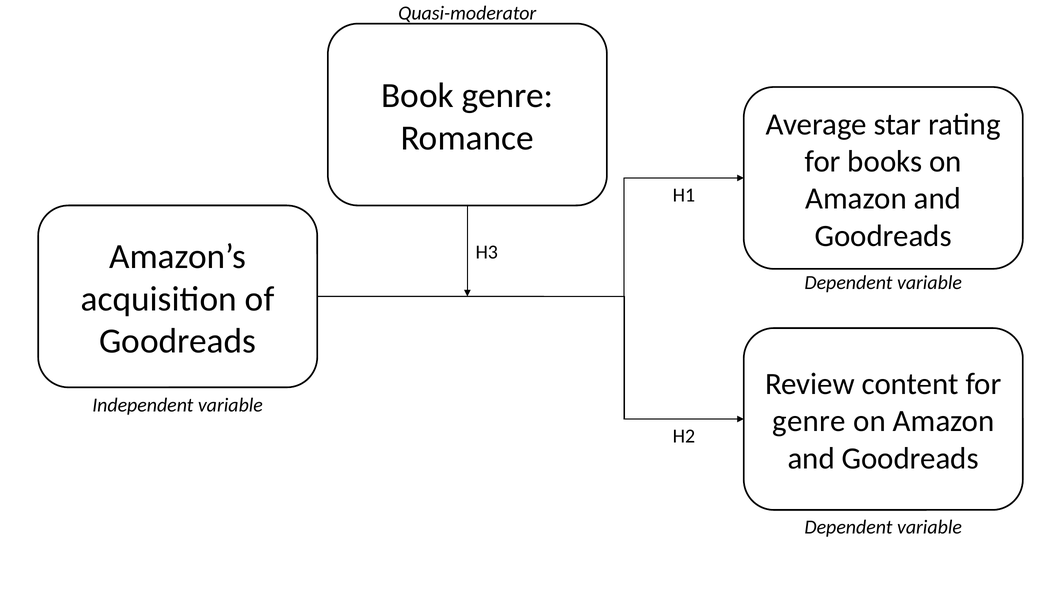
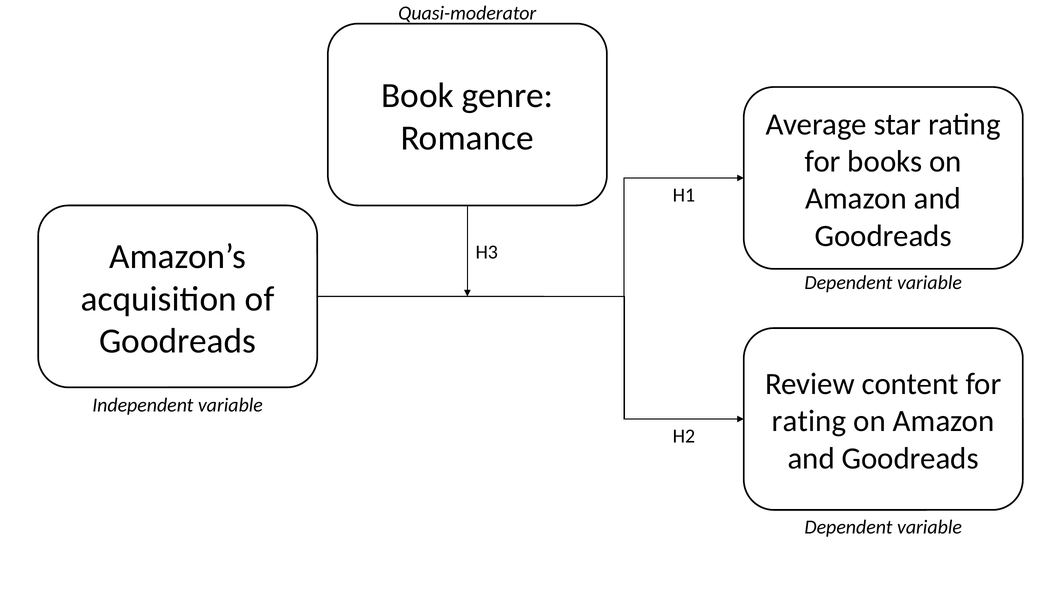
genre: genre -> rating (809, 421)
